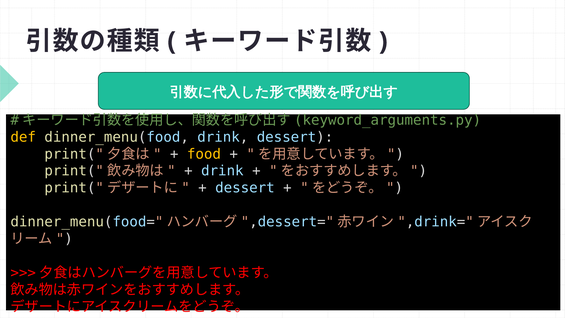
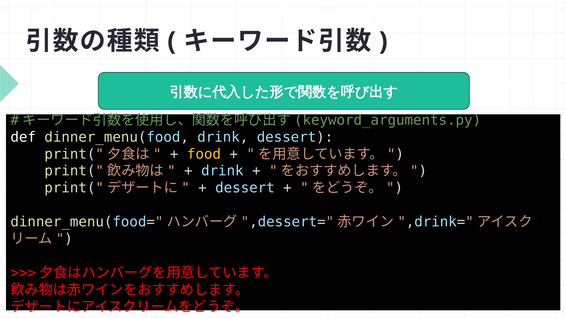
def colour: yellow -> white (23, 137)
